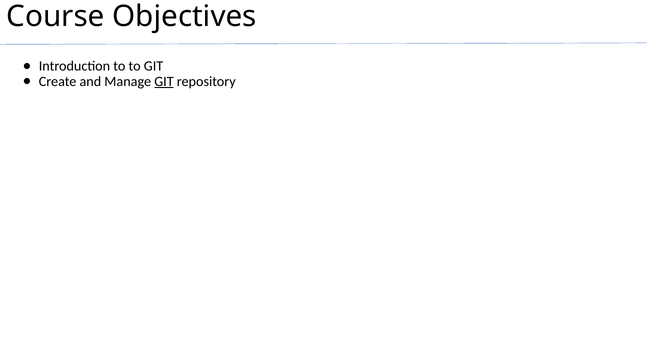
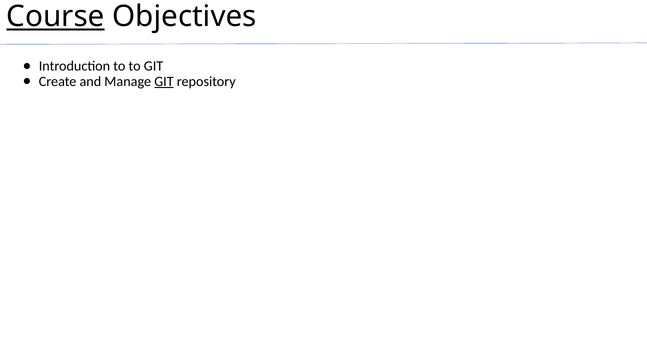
Course underline: none -> present (56, 17)
